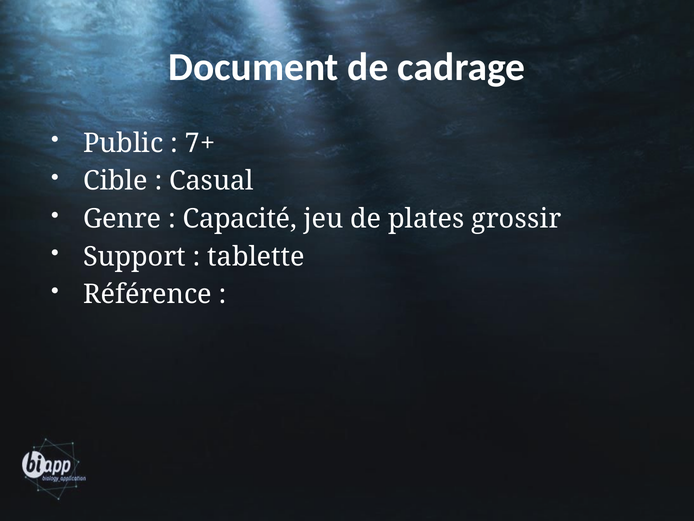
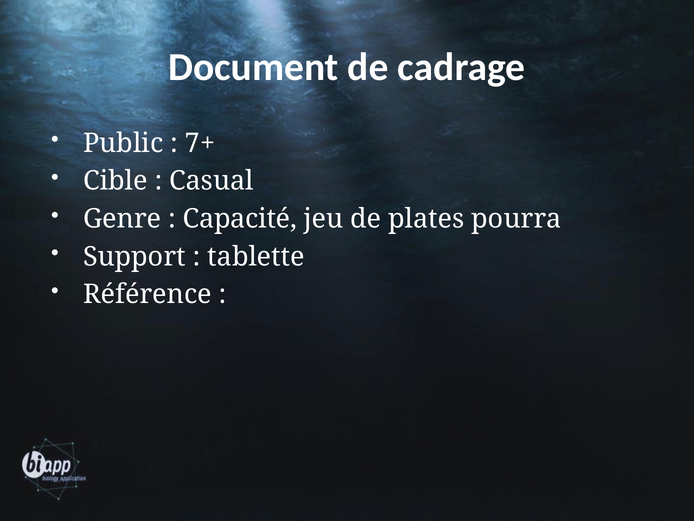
grossir: grossir -> pourra (516, 219)
